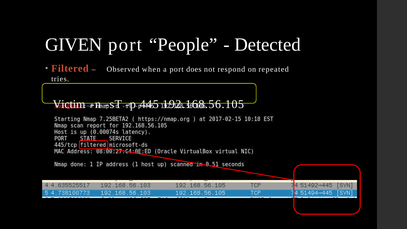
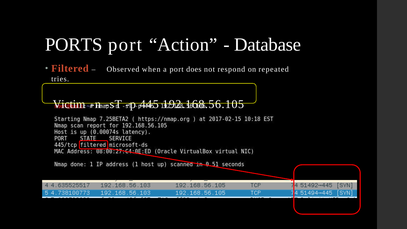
GIVEN: GIVEN -> PORTS (74, 45)
People: People -> Action (183, 45)
Detected: Detected -> Database (268, 45)
